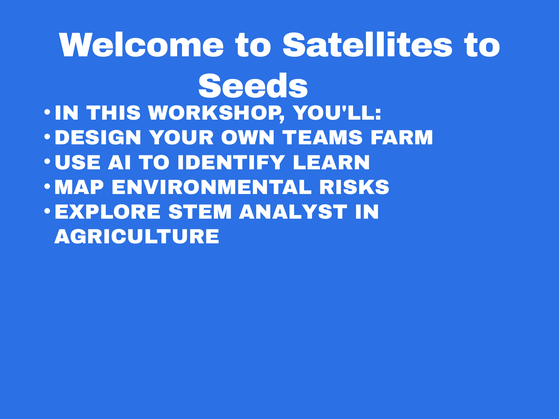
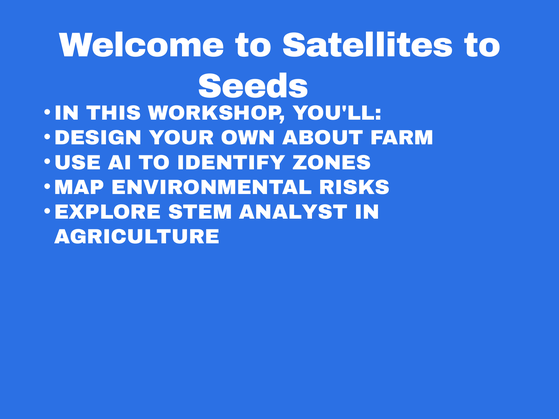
TEAMS: TEAMS -> ABOUT (323, 138)
LEARN: LEARN -> ZONES (332, 163)
